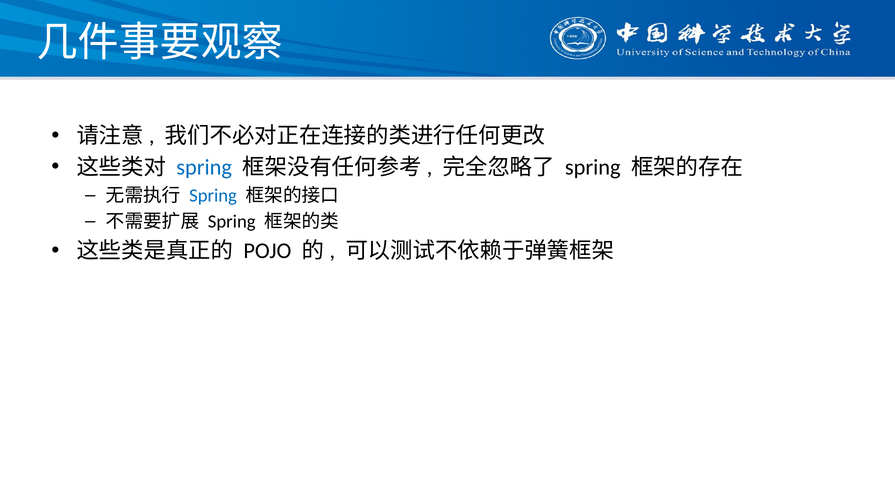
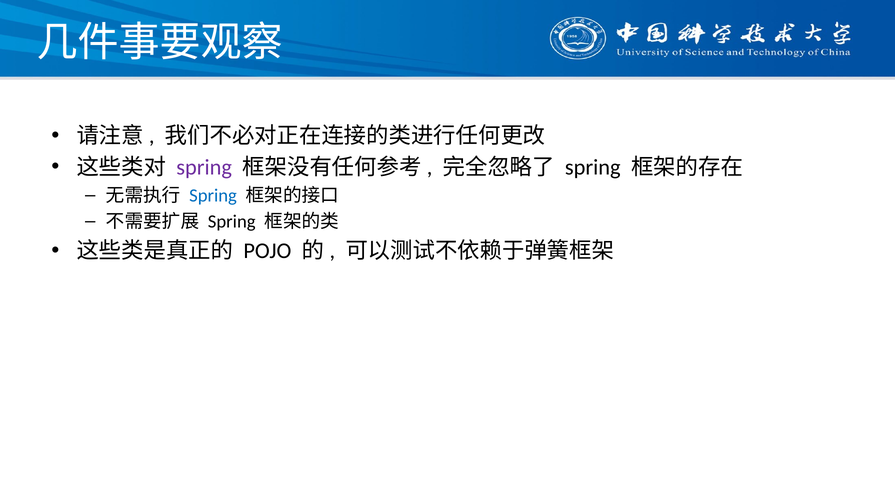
spring colour: blue -> purple (204, 167)
